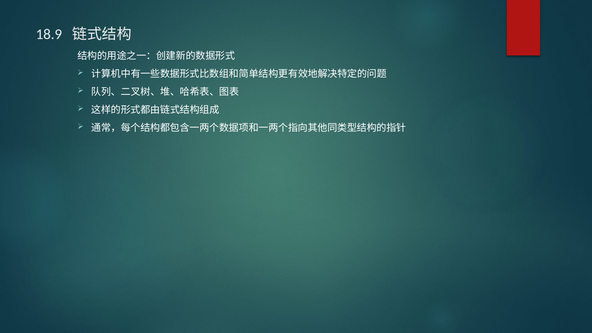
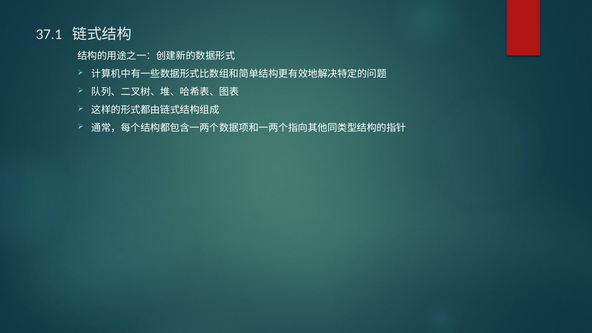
18.9: 18.9 -> 37.1 (49, 34)
